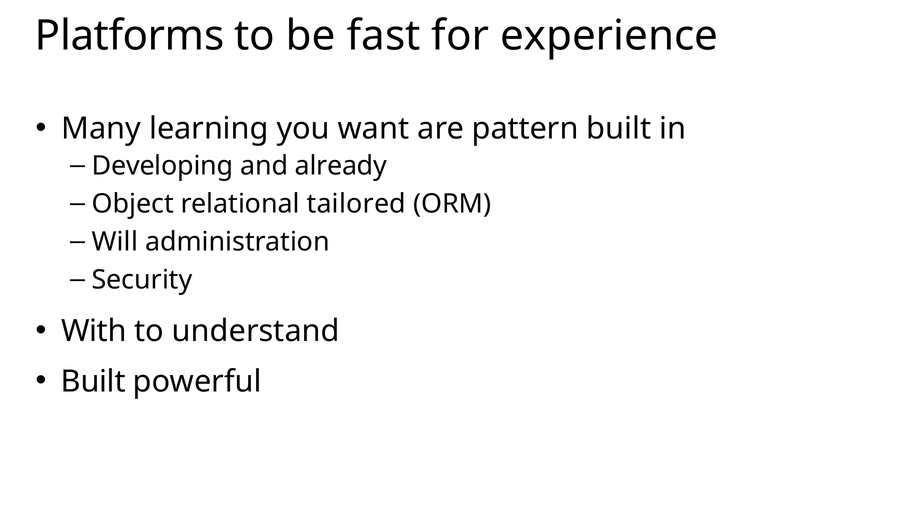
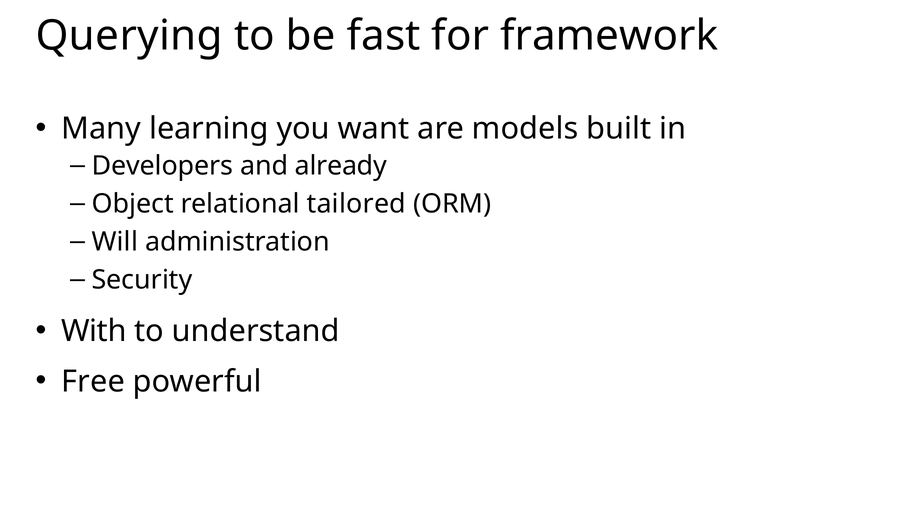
Platforms: Platforms -> Querying (129, 36)
experience: experience -> framework (609, 36)
pattern: pattern -> models (525, 129)
Developing: Developing -> Developers (162, 166)
Built: Built -> Free (93, 382)
